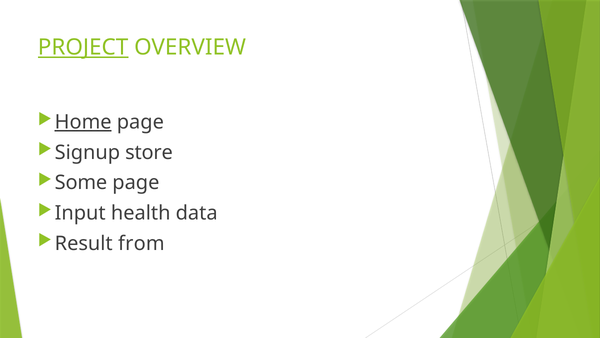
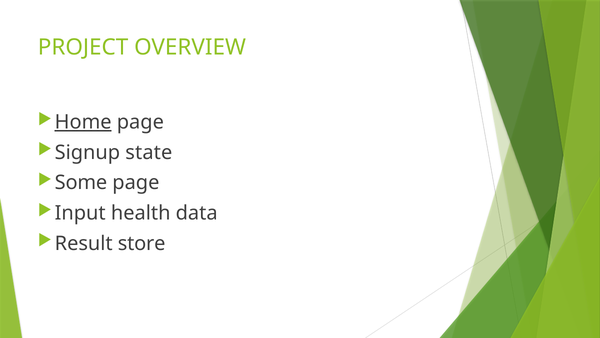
PROJECT underline: present -> none (83, 47)
store: store -> state (149, 152)
from: from -> store (142, 243)
